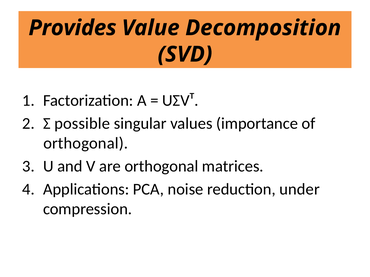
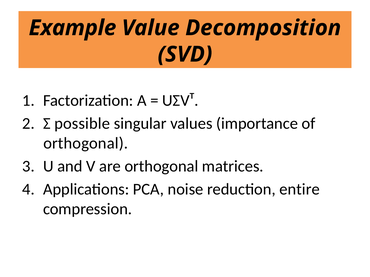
Provides: Provides -> Example (73, 28)
under: under -> entire (300, 189)
